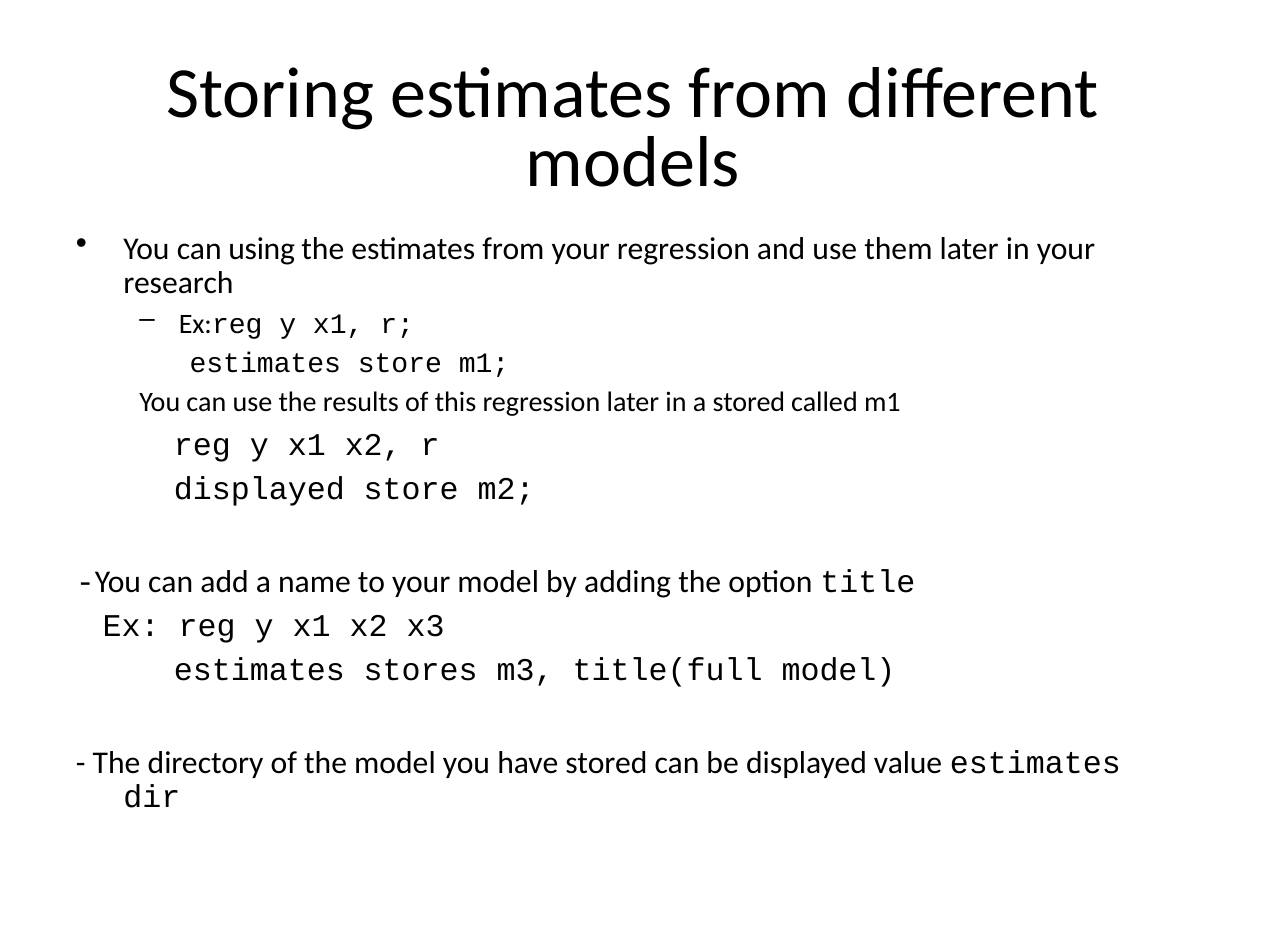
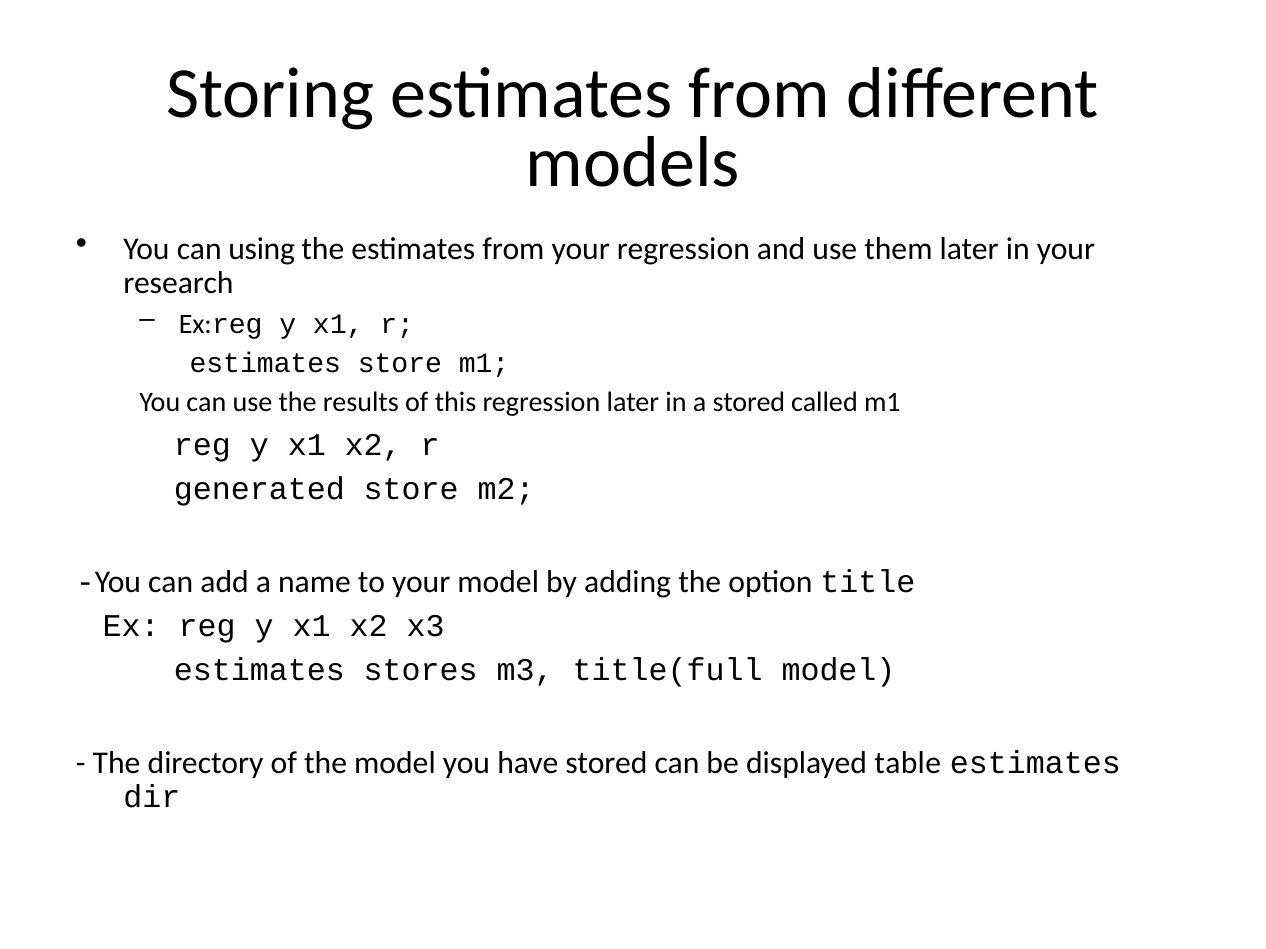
displayed: displayed -> generated (259, 490)
value: value -> table (908, 763)
